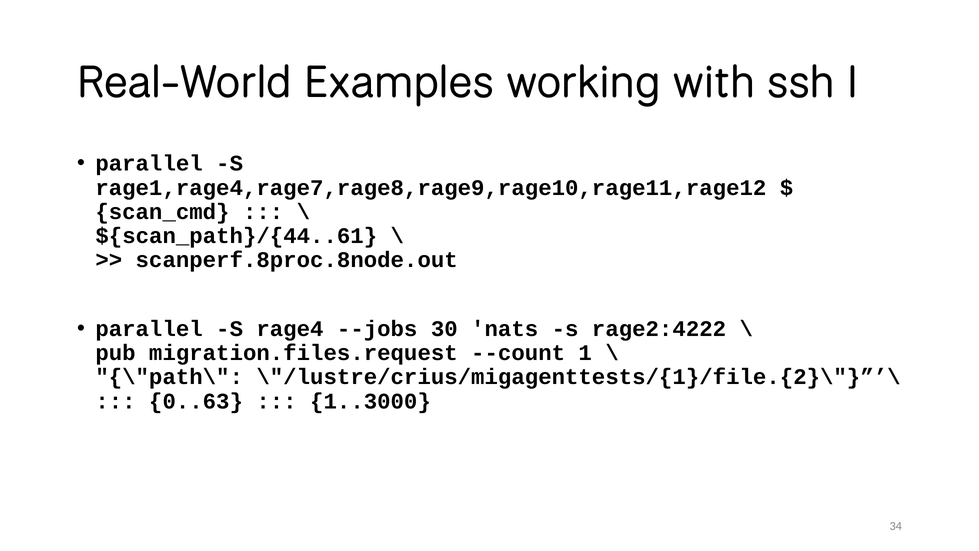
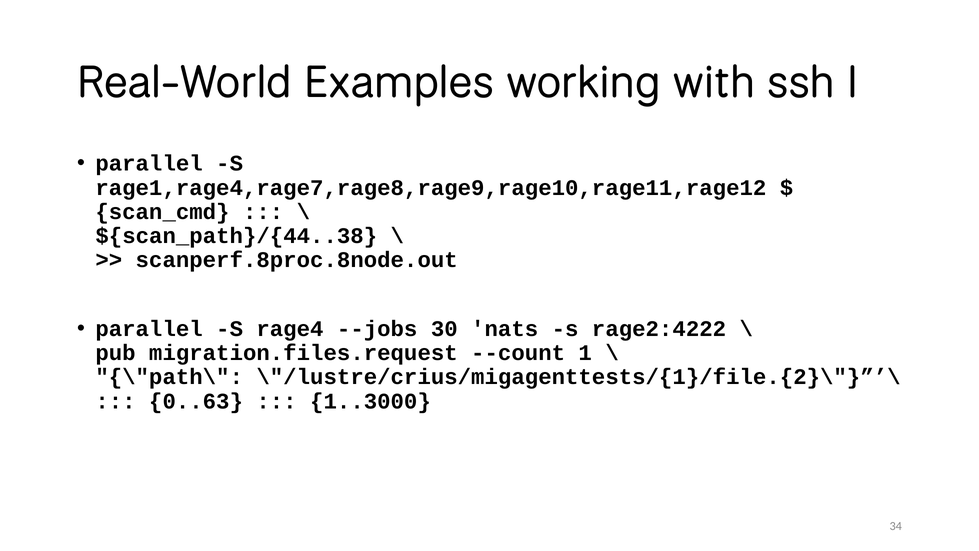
${scan_path}/{44..61: ${scan_path}/{44..61 -> ${scan_path}/{44..38 (236, 236)
